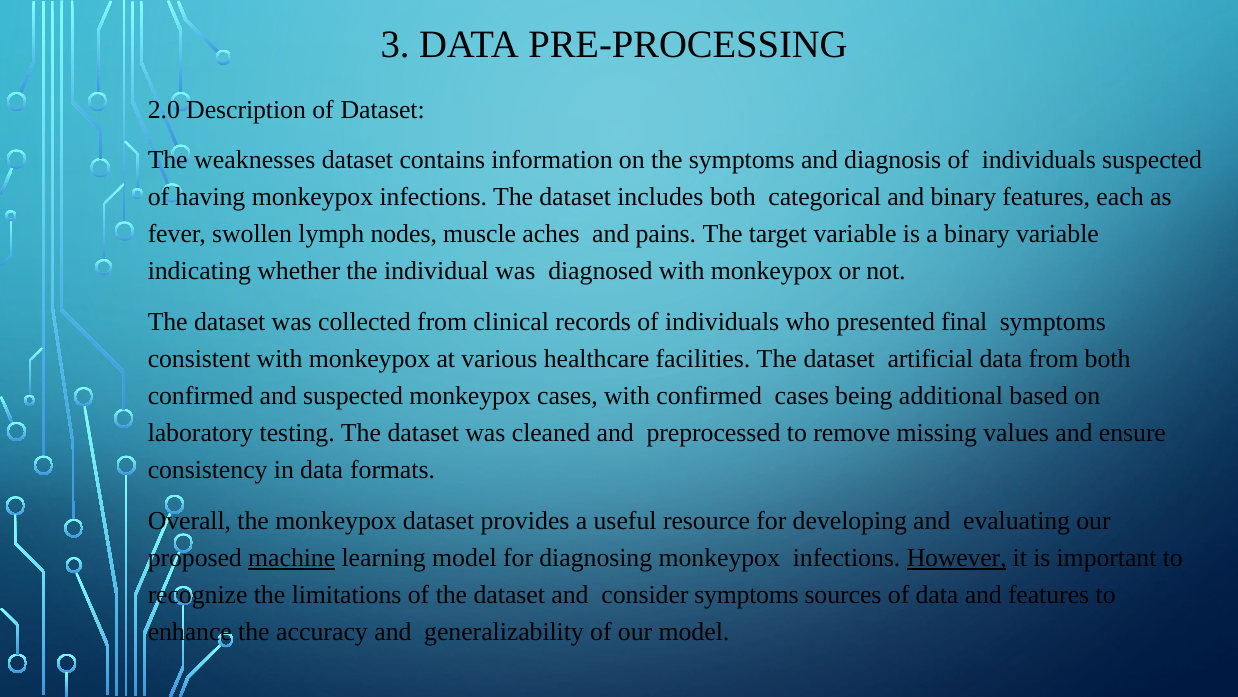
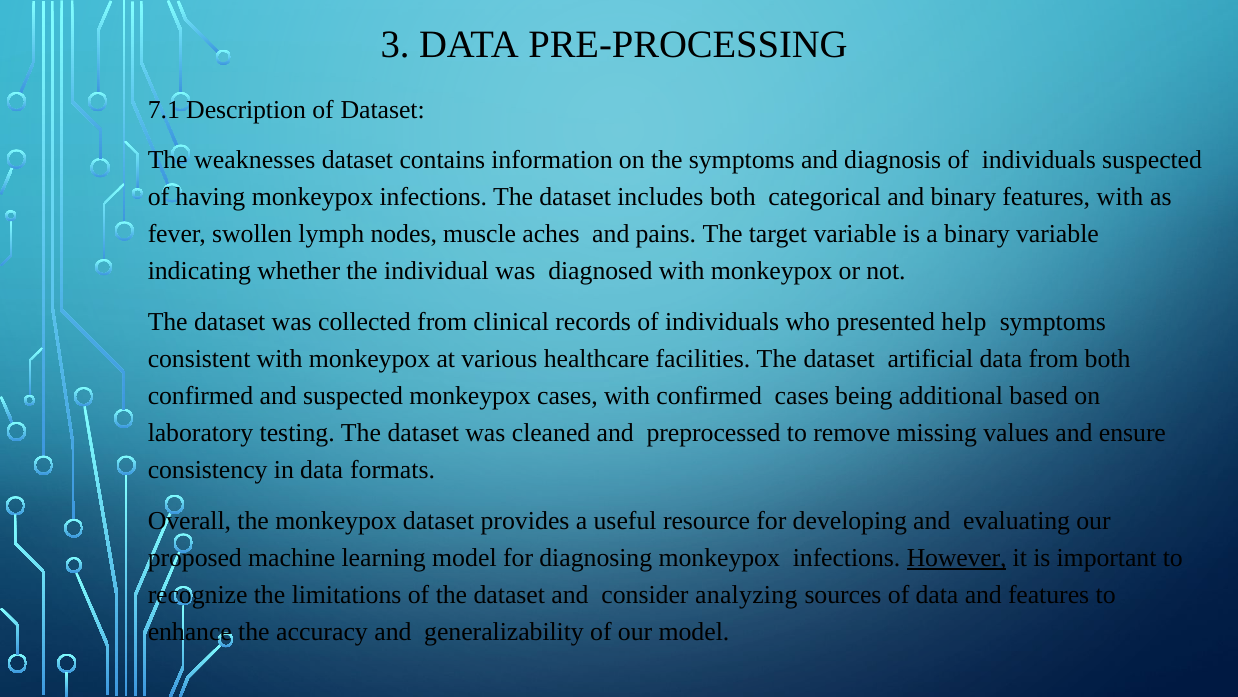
2.0: 2.0 -> 7.1 (164, 110)
features each: each -> with (1120, 197)
final: final -> help (964, 321)
machine underline: present -> none (292, 557)
consider symptoms: symptoms -> analyzing (746, 594)
